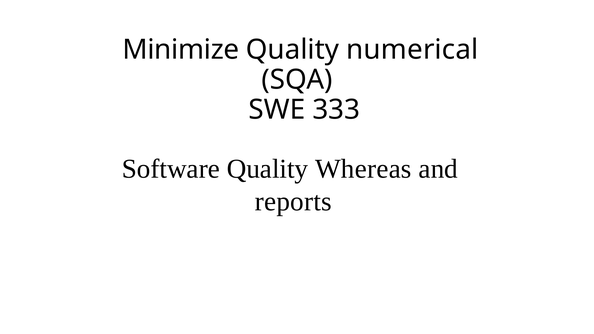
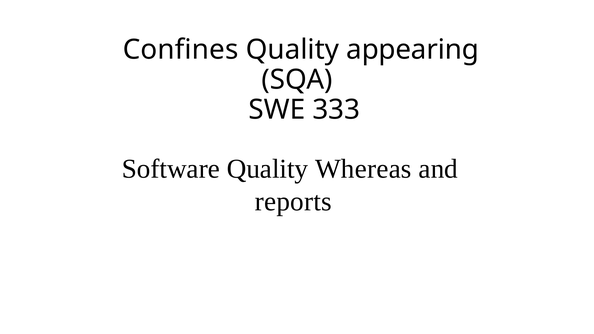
Minimize: Minimize -> Confines (181, 50)
numerical: numerical -> appearing (413, 50)
